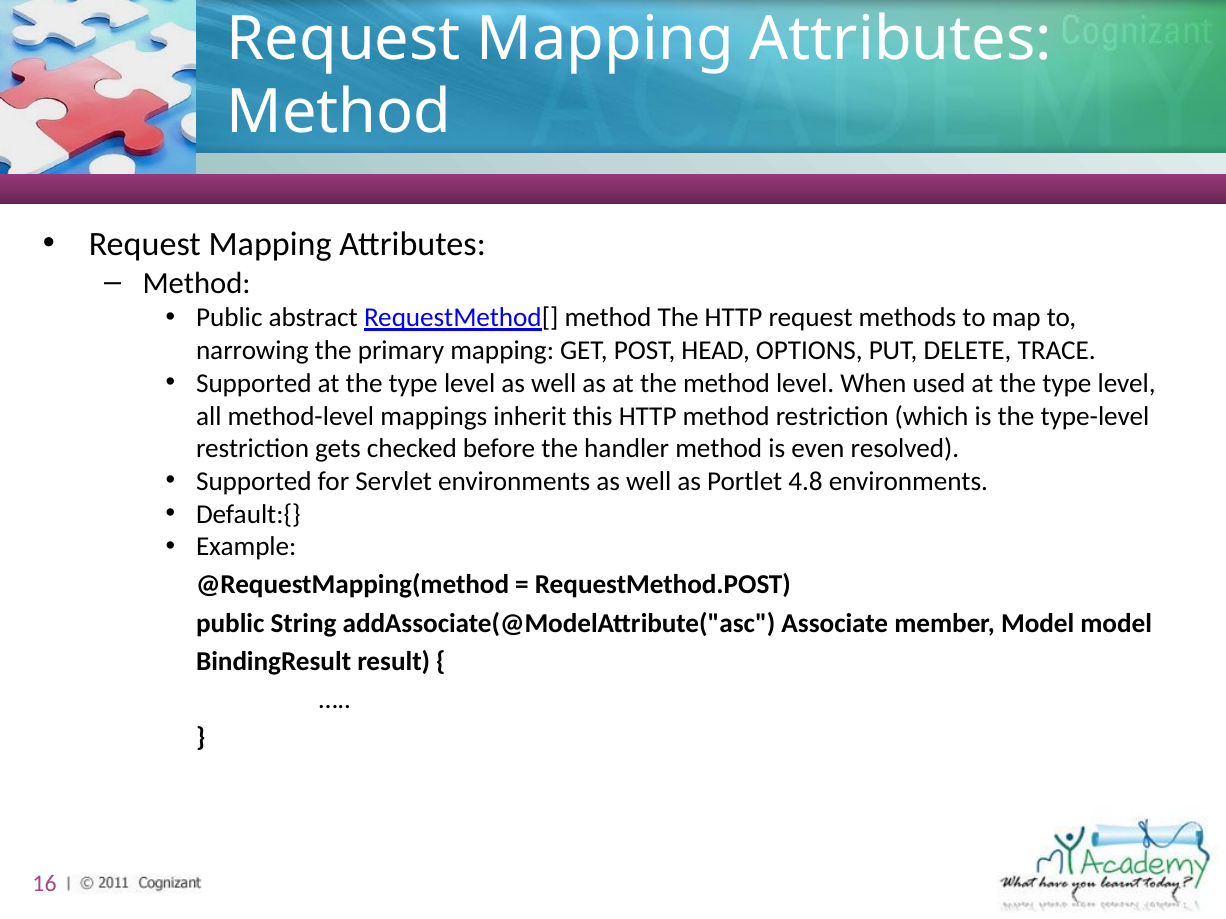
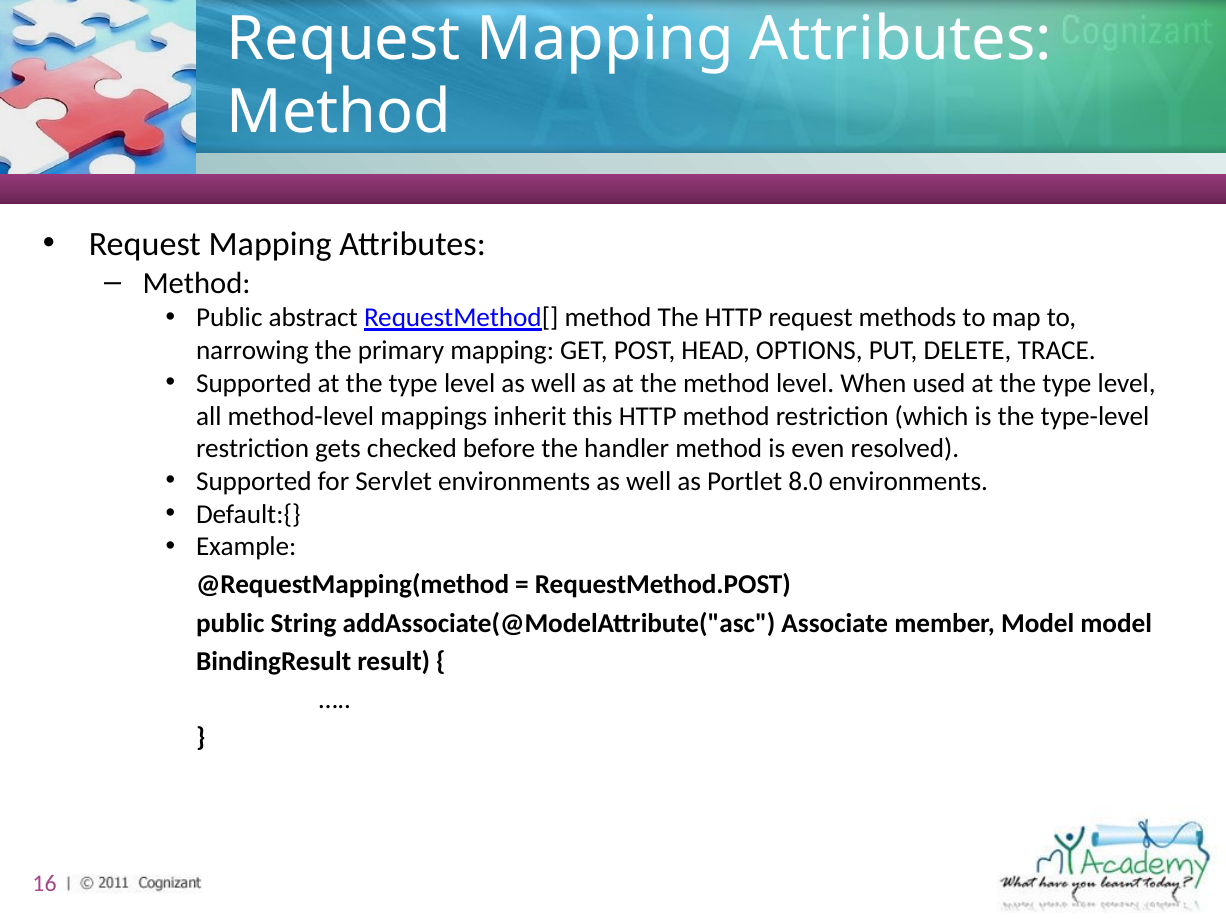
4.8: 4.8 -> 8.0 (806, 482)
